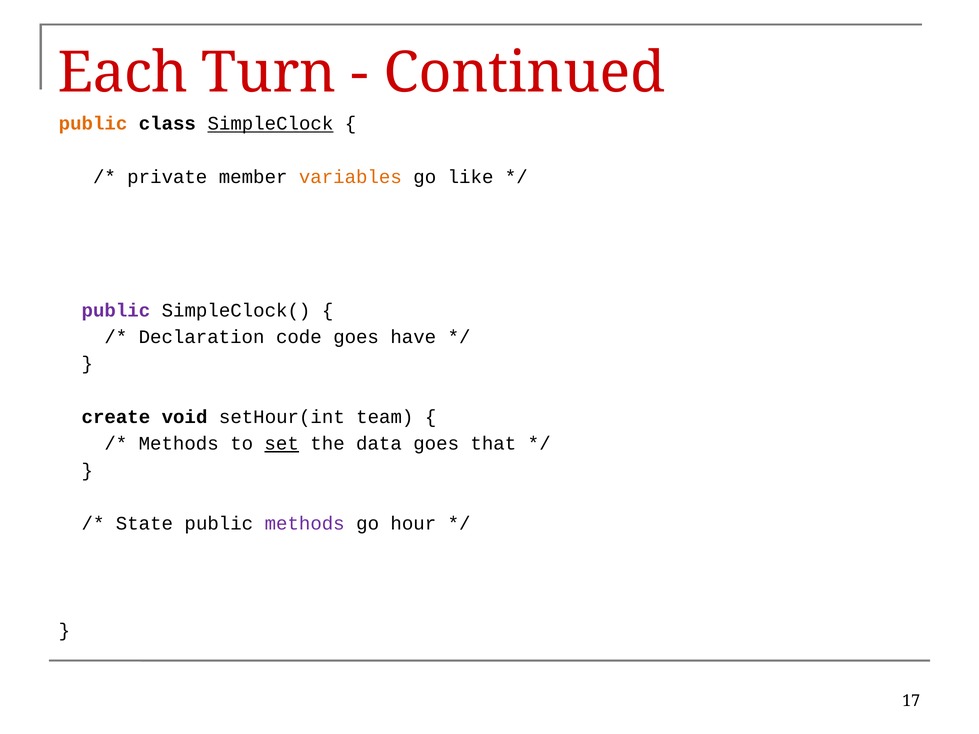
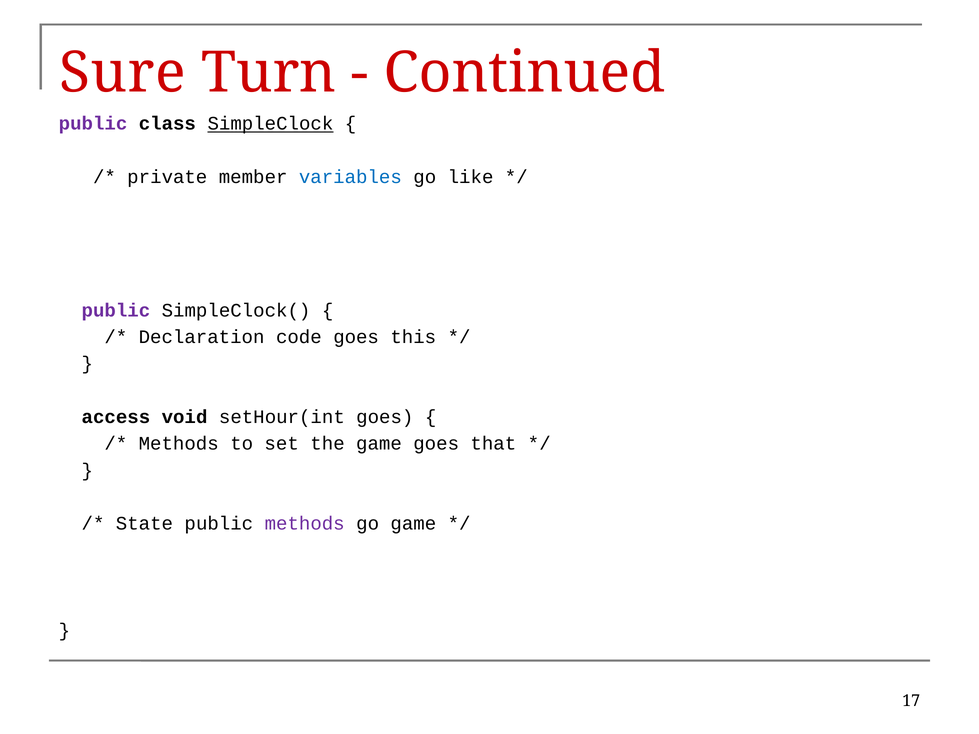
Each: Each -> Sure (122, 73)
public colour: orange -> purple (93, 124)
variables colour: orange -> blue (350, 177)
have: have -> this (413, 337)
create: create -> access (116, 417)
setHour(int team: team -> goes (385, 417)
set underline: present -> none (282, 444)
the data: data -> game (379, 444)
go hour: hour -> game (413, 524)
